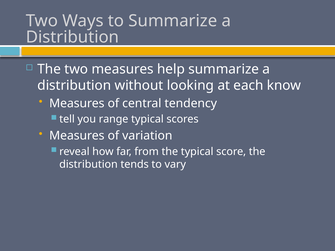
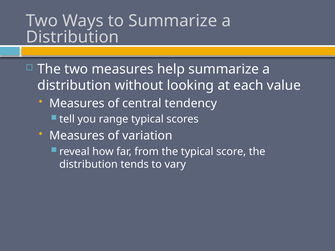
know: know -> value (284, 86)
